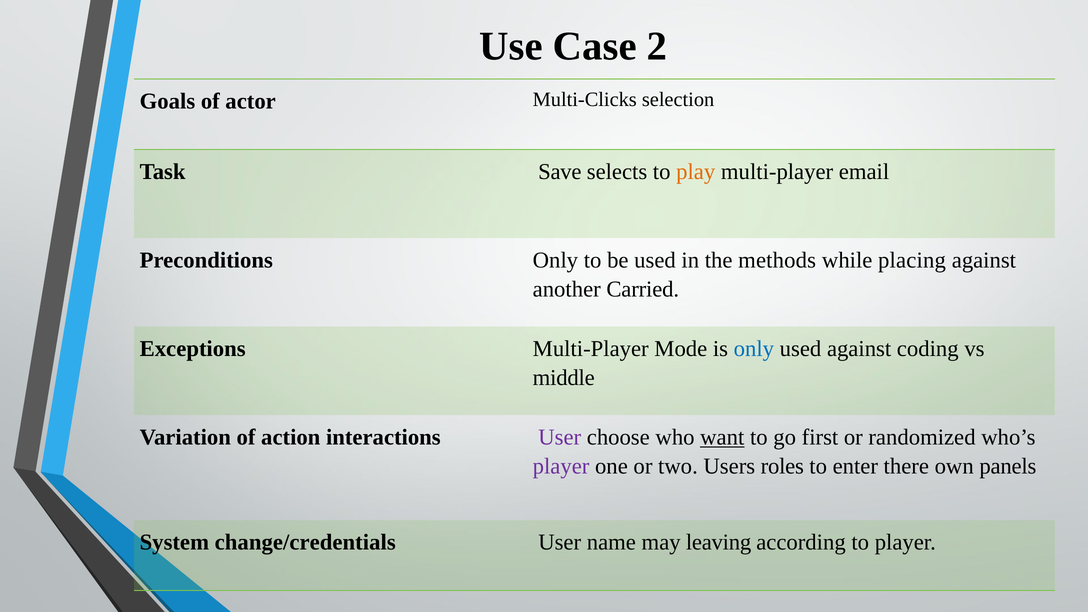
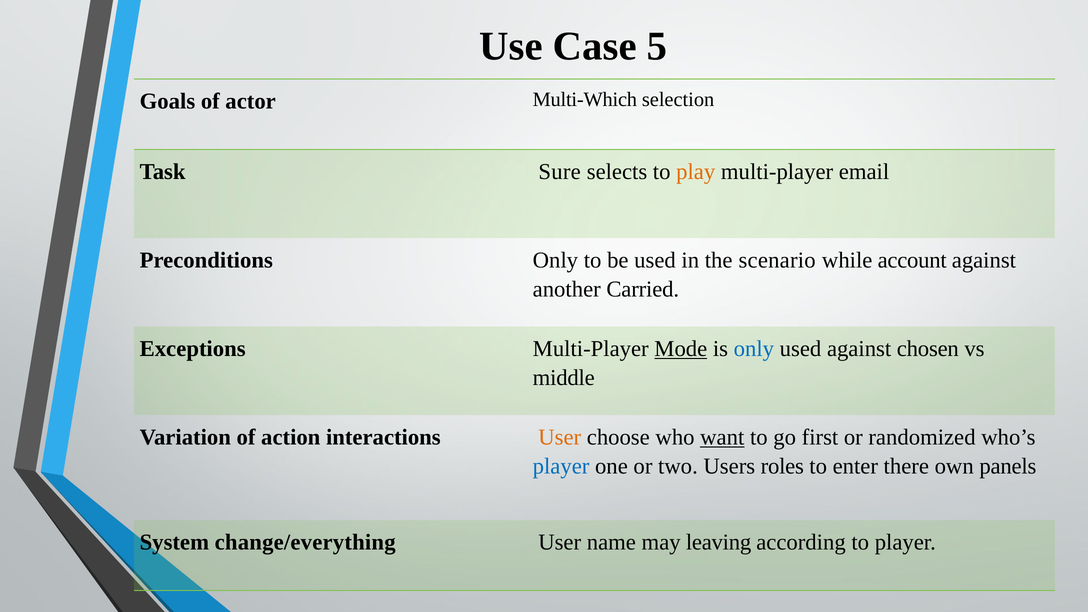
2: 2 -> 5 (657, 46)
Multi-Clicks: Multi-Clicks -> Multi-Which (585, 100)
Save: Save -> Sure (560, 172)
methods: methods -> scenario (777, 260)
placing: placing -> account (912, 260)
Mode underline: none -> present (681, 349)
coding: coding -> chosen (928, 349)
User colour: purple -> orange (560, 437)
player colour: purple -> blue (561, 466)
change/credentials: change/credentials -> change/everything (305, 542)
